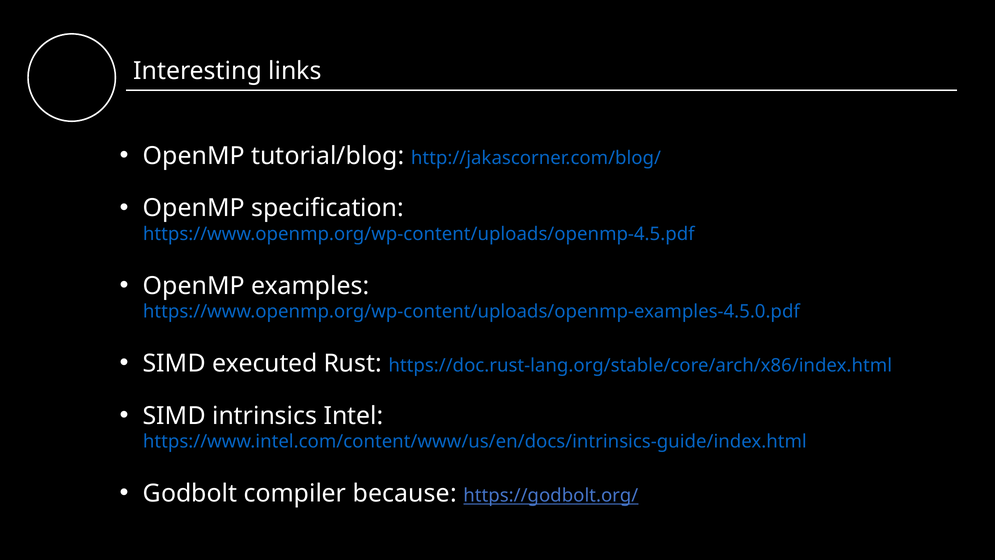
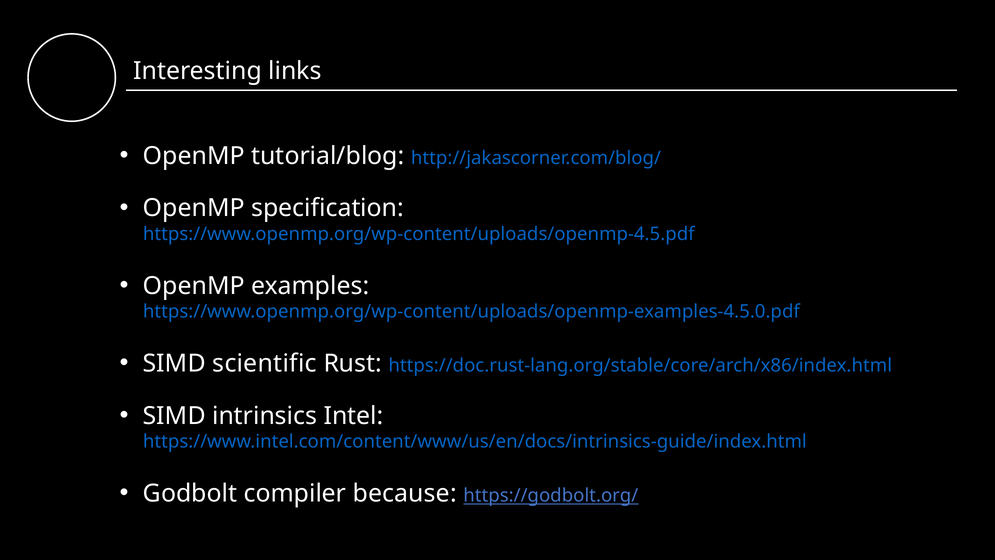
executed: executed -> scientific (265, 363)
